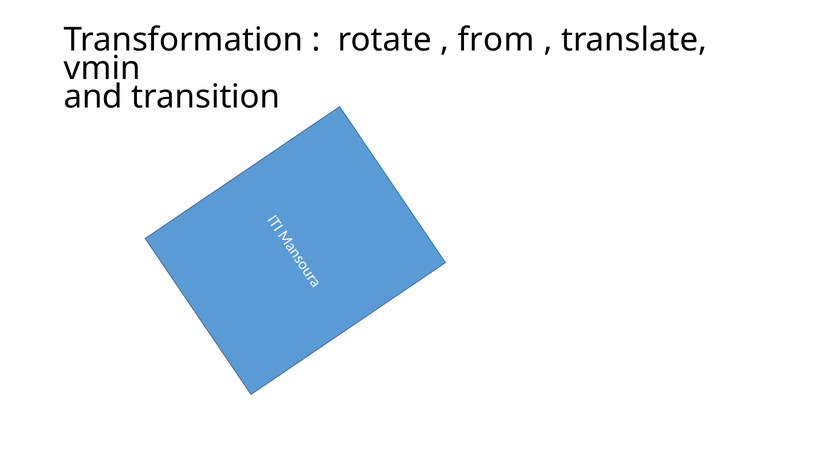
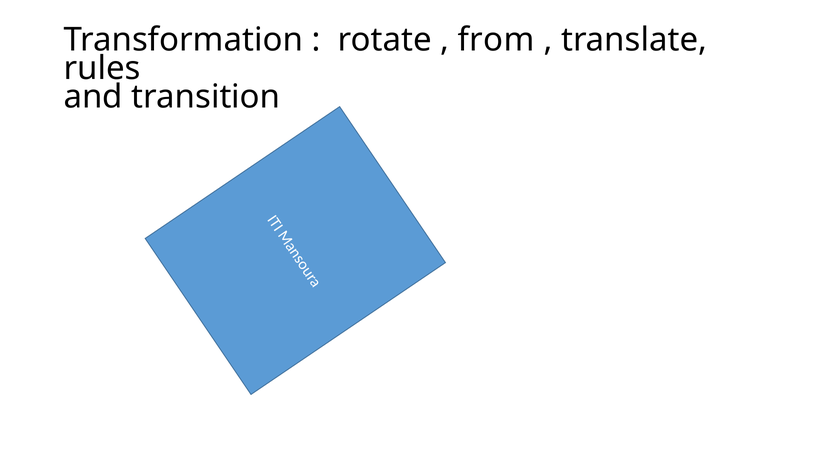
vmin: vmin -> rules (102, 69)
